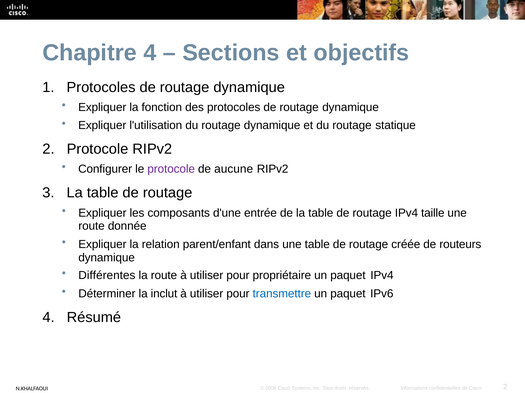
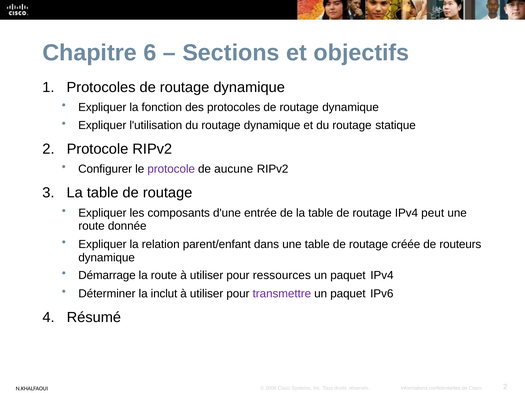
Chapitre 4: 4 -> 6 (150, 53)
taille: taille -> peut (433, 213)
Différentes: Différentes -> Démarrage (107, 276)
propriétaire: propriétaire -> ressources (282, 276)
transmettre colour: blue -> purple (282, 294)
